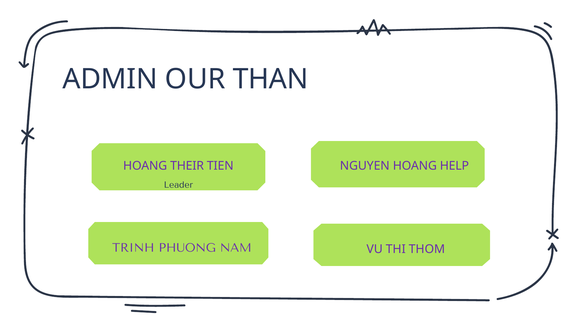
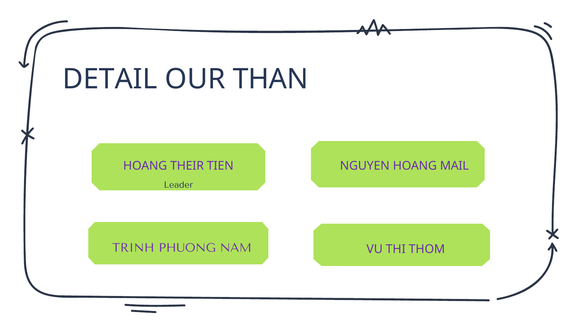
ADMIN: ADMIN -> DETAIL (110, 79)
HELP: HELP -> MAIL (454, 166)
